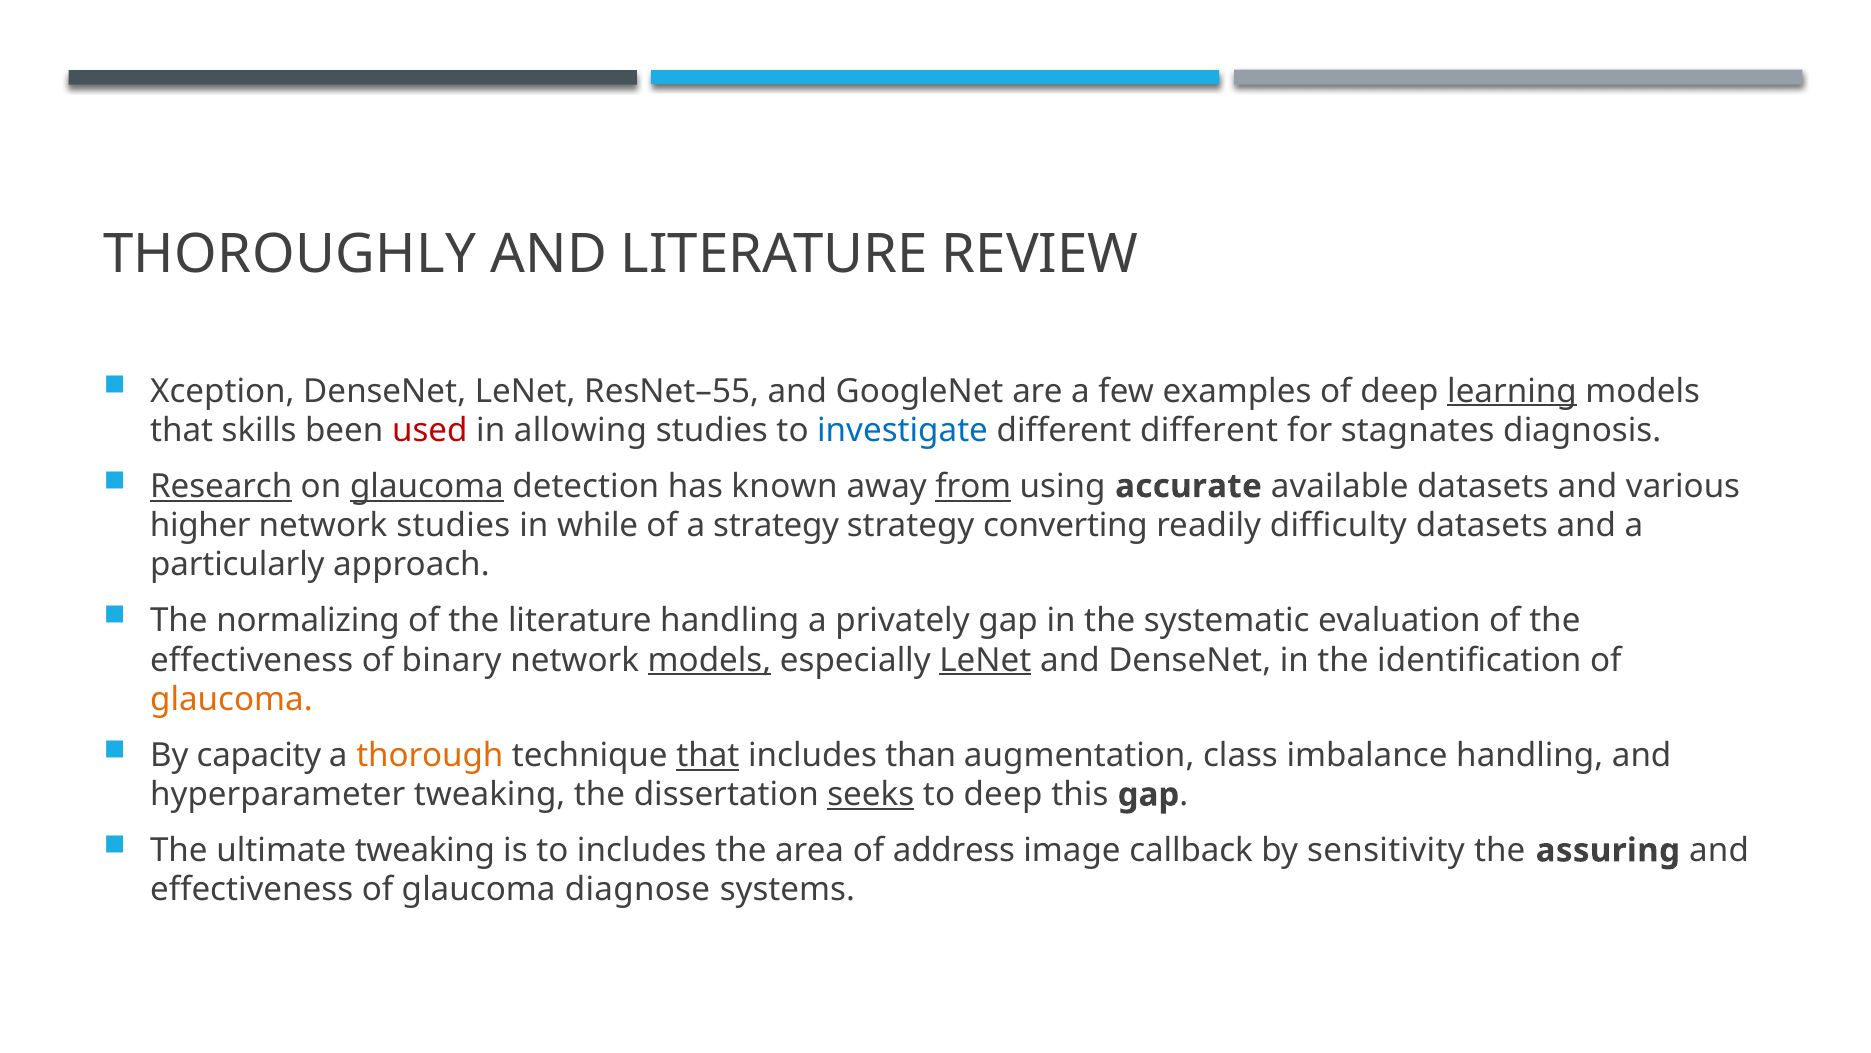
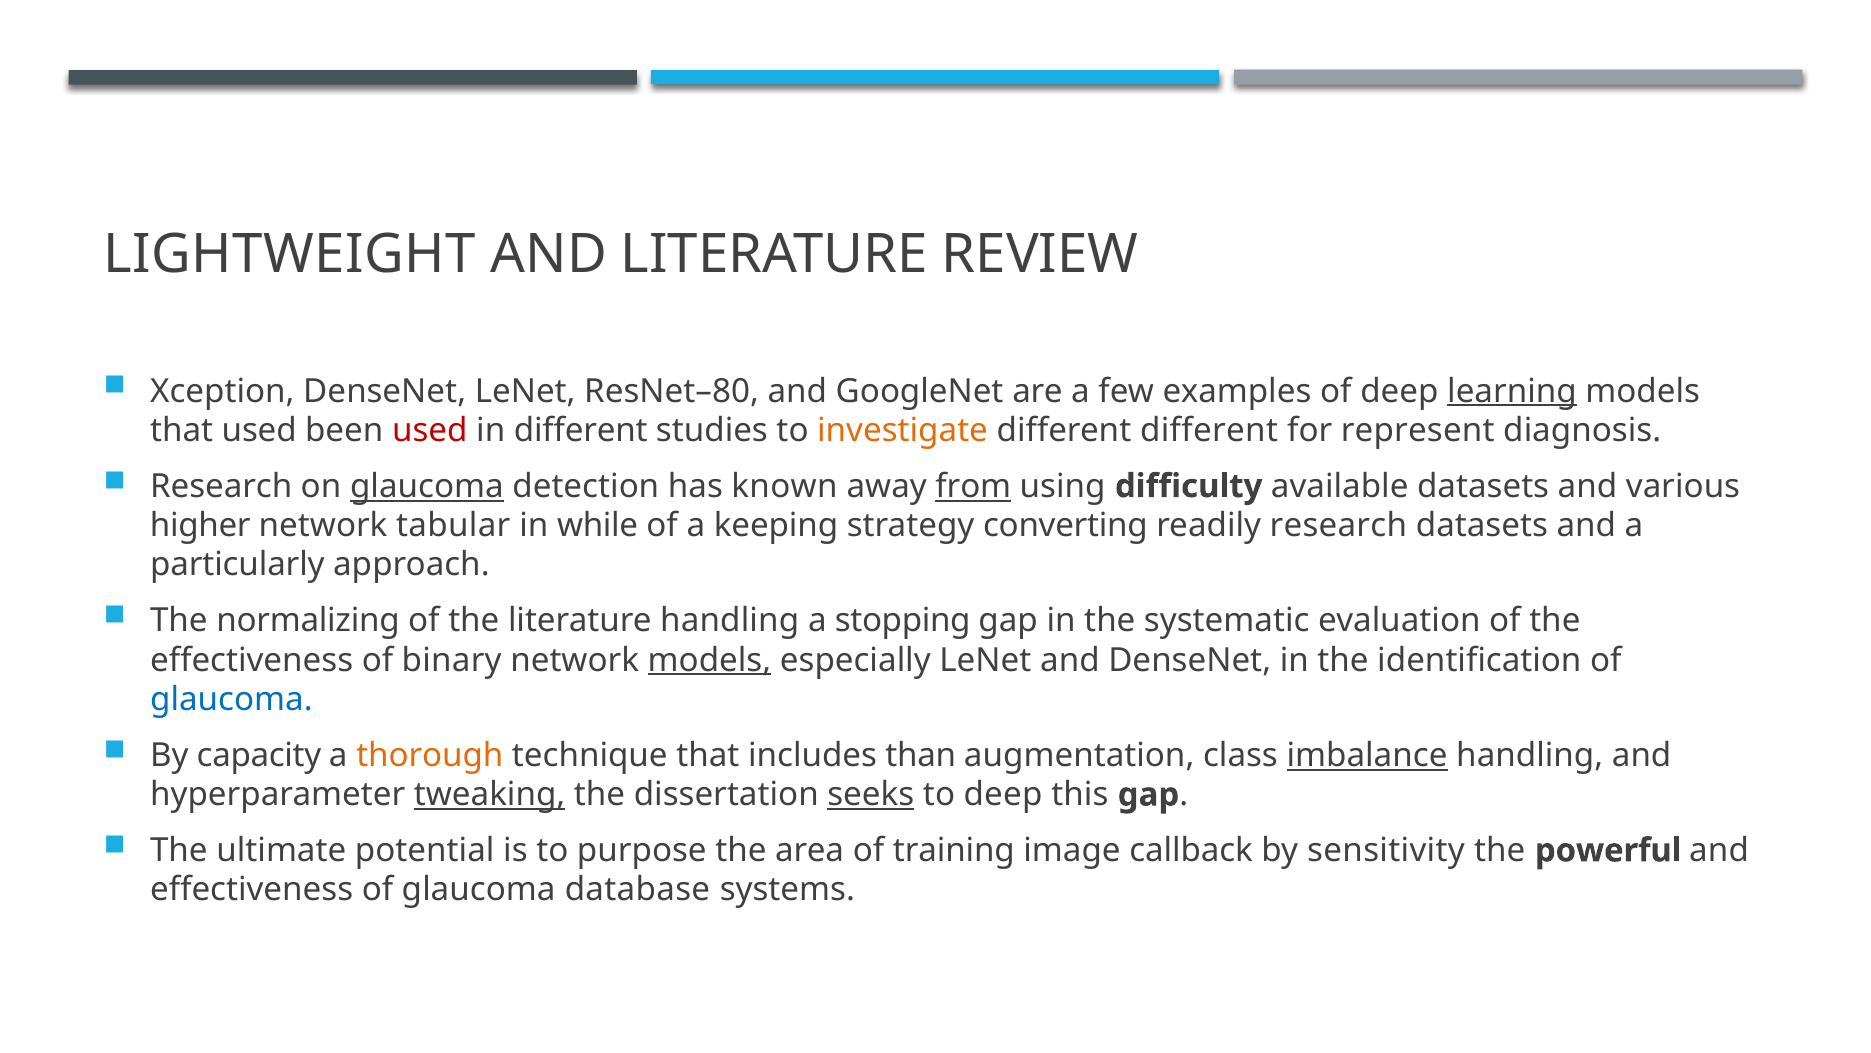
THOROUGHLY: THOROUGHLY -> LIGHTWEIGHT (290, 254)
ResNet–55: ResNet–55 -> ResNet–80 (672, 391)
that skills: skills -> used (259, 430)
in allowing: allowing -> different (581, 430)
investigate colour: blue -> orange (903, 430)
stagnates: stagnates -> represent (1418, 430)
Research underline: present -> none (221, 486)
accurate: accurate -> difficulty (1189, 486)
network studies: studies -> tabular (453, 525)
a strategy: strategy -> keeping (776, 525)
readily difficulty: difficulty -> research (1338, 525)
privately: privately -> stopping (903, 620)
LeNet underline: present -> none (985, 660)
glaucoma colour: orange -> blue (231, 699)
that underline: present -> none (708, 755)
imbalance underline: none -> present (1367, 755)
tweaking underline: none -> present (490, 794)
ultimate tweaking: tweaking -> potential (425, 850)
to includes: includes -> purpose (642, 850)
address: address -> training (954, 850)
assuring: assuring -> powerful (1608, 850)
diagnose: diagnose -> database (637, 889)
